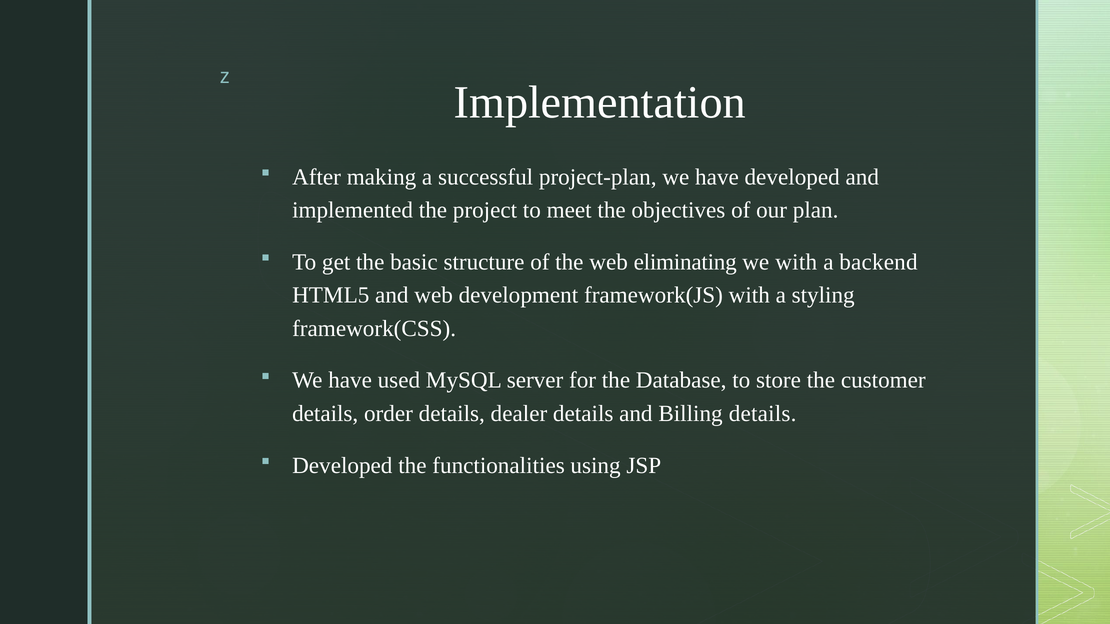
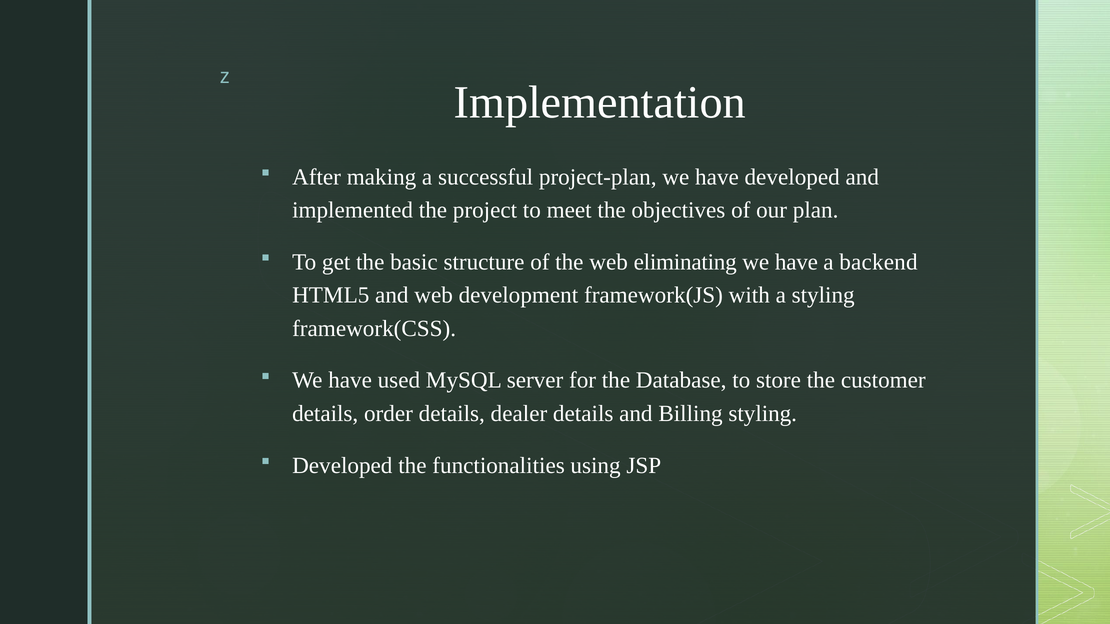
with: with -> have (796, 262)
Billing details: details -> styling (763, 414)
